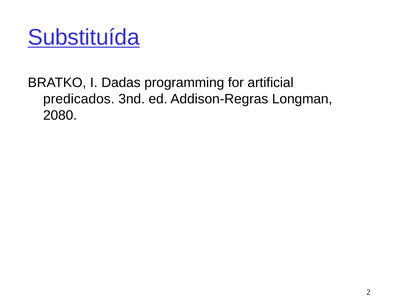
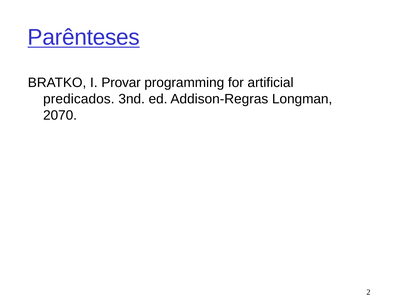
Substituída: Substituída -> Parênteses (84, 37)
Dadas: Dadas -> Provar (121, 82)
2080: 2080 -> 2070 (60, 115)
